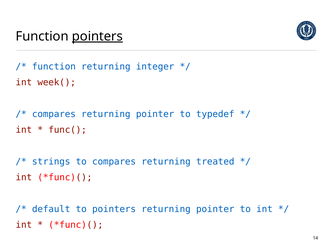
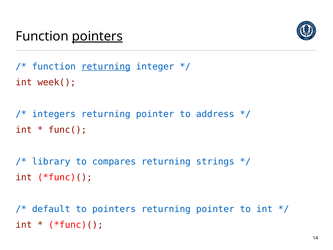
returning underline: none -> present (106, 67)
compares: compares -> integers (54, 114)
typedef: typedef -> address (215, 114)
strings: strings -> library (51, 161)
treated: treated -> strings (215, 161)
